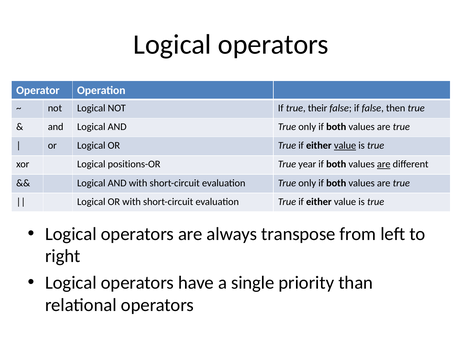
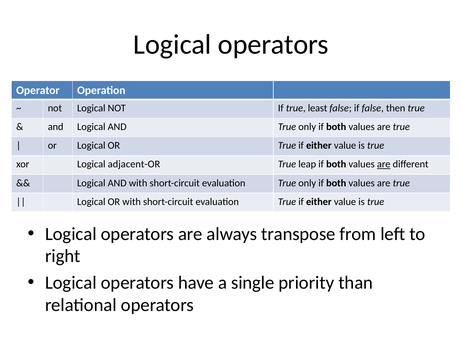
their: their -> least (318, 108)
value underline: present -> none (345, 146)
positions-OR: positions-OR -> adjacent-OR (134, 164)
year: year -> leap (307, 164)
